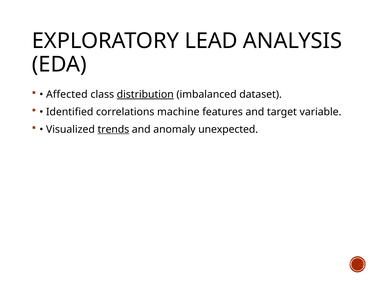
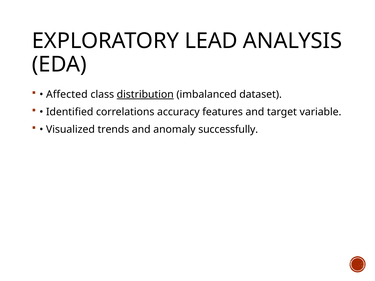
machine: machine -> accuracy (178, 112)
trends underline: present -> none (113, 129)
unexpected: unexpected -> successfully (228, 129)
